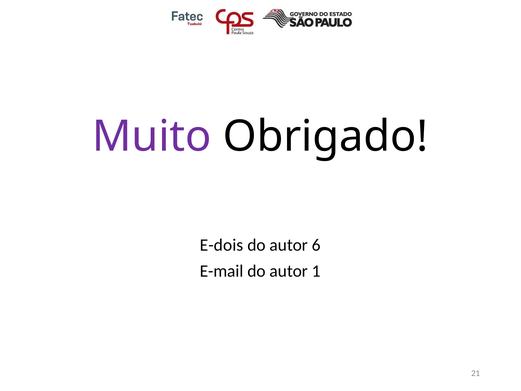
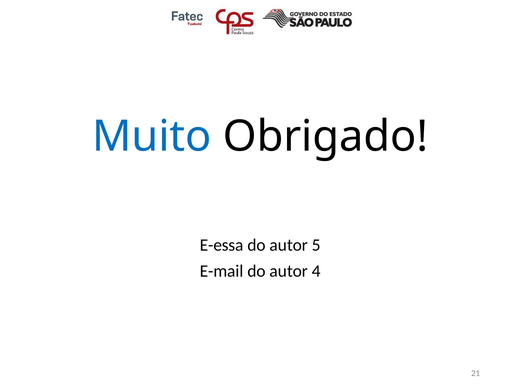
Muito colour: purple -> blue (152, 136)
E-dois: E-dois -> E-essa (222, 245)
6: 6 -> 5 (316, 245)
1: 1 -> 4 (316, 271)
